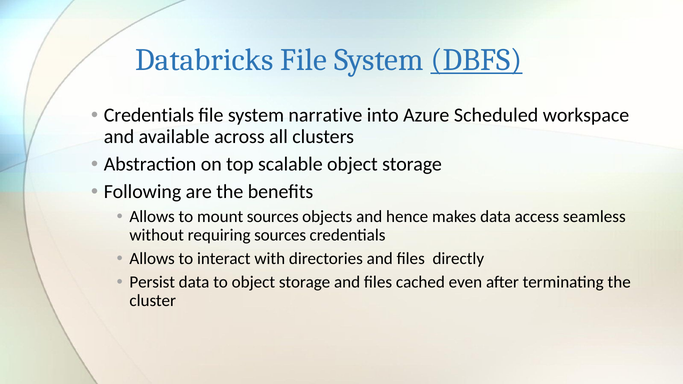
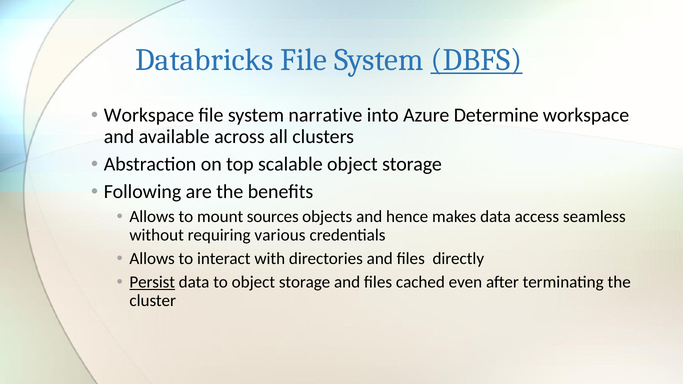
Credentials: Credentials -> Workspace (149, 115)
Scheduled: Scheduled -> Determine (496, 115)
requiring sources: sources -> various (280, 235)
Persist underline: none -> present (152, 282)
